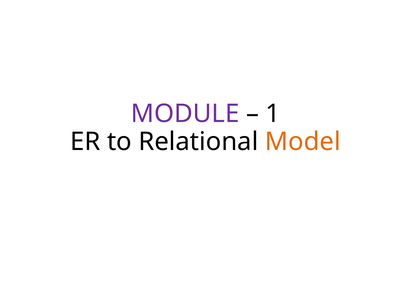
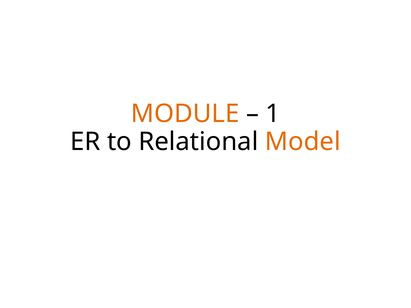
MODULE colour: purple -> orange (185, 114)
